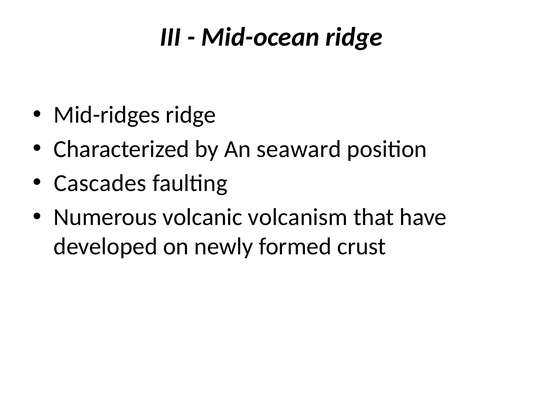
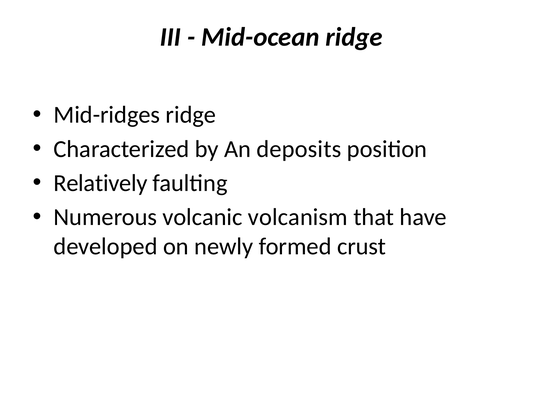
seaward: seaward -> deposits (299, 149)
Cascades: Cascades -> Relatively (100, 184)
